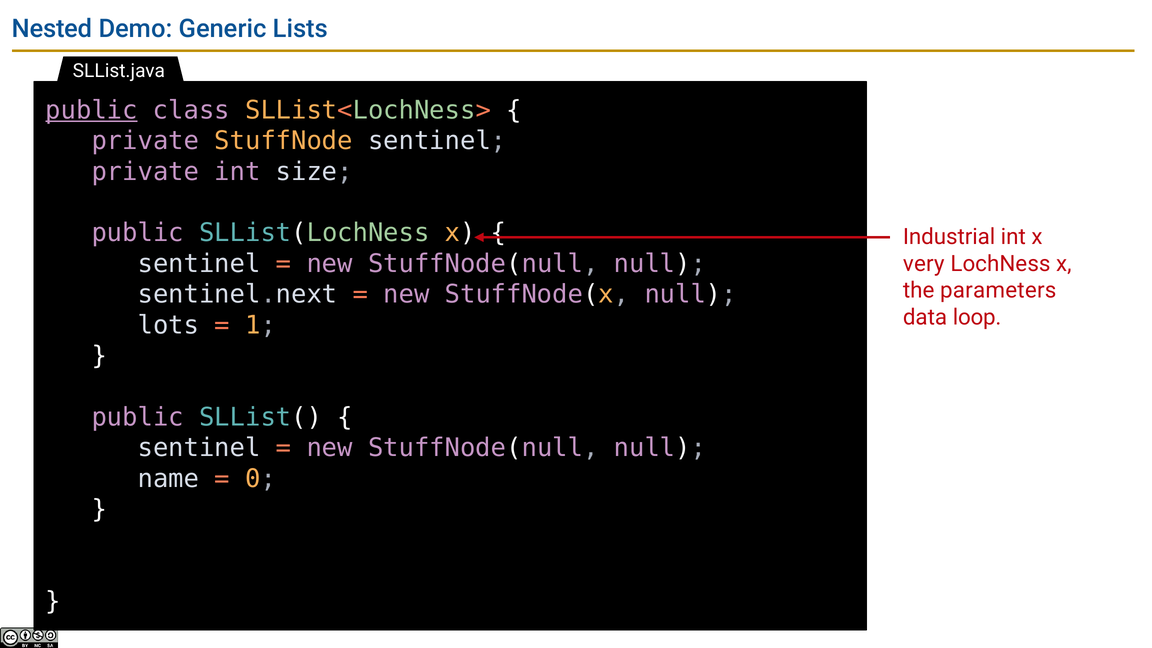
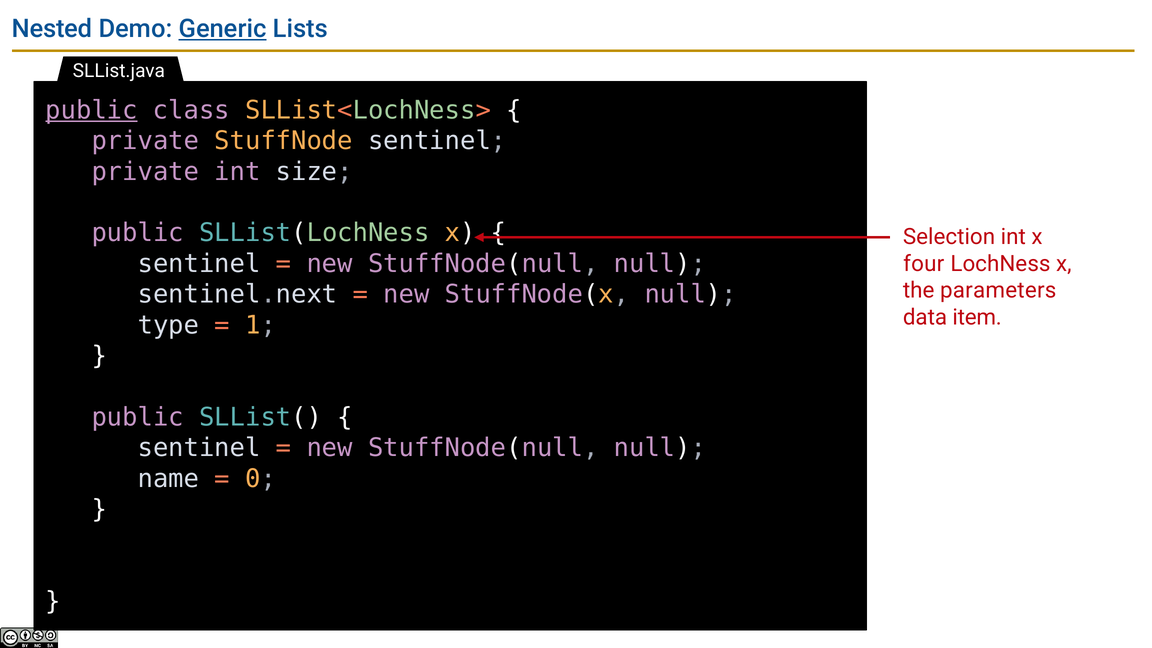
Generic underline: none -> present (223, 29)
Industrial: Industrial -> Selection (949, 237)
very: very -> four (924, 264)
loop: loop -> item (977, 317)
lots: lots -> type (168, 325)
